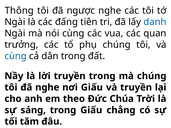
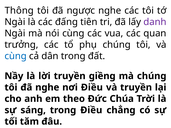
danh colour: blue -> purple (155, 22)
truyền trong: trong -> giềng (102, 76)
nơi Giấu: Giấu -> Điều (92, 88)
trong Giấu: Giấu -> Điều (91, 110)
